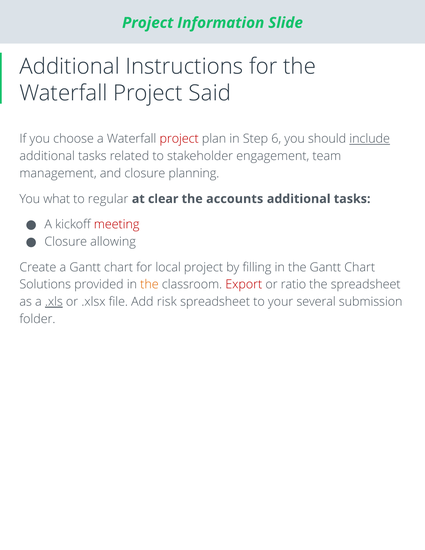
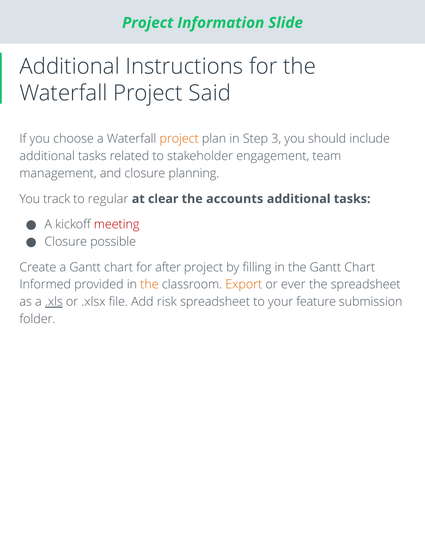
project colour: red -> orange (179, 139)
6: 6 -> 3 (276, 139)
include underline: present -> none (370, 139)
what: what -> track (57, 199)
allowing: allowing -> possible (113, 242)
local: local -> after (168, 267)
Solutions: Solutions -> Informed (45, 285)
Export colour: red -> orange (244, 285)
ratio: ratio -> ever (293, 285)
several: several -> feature (316, 302)
